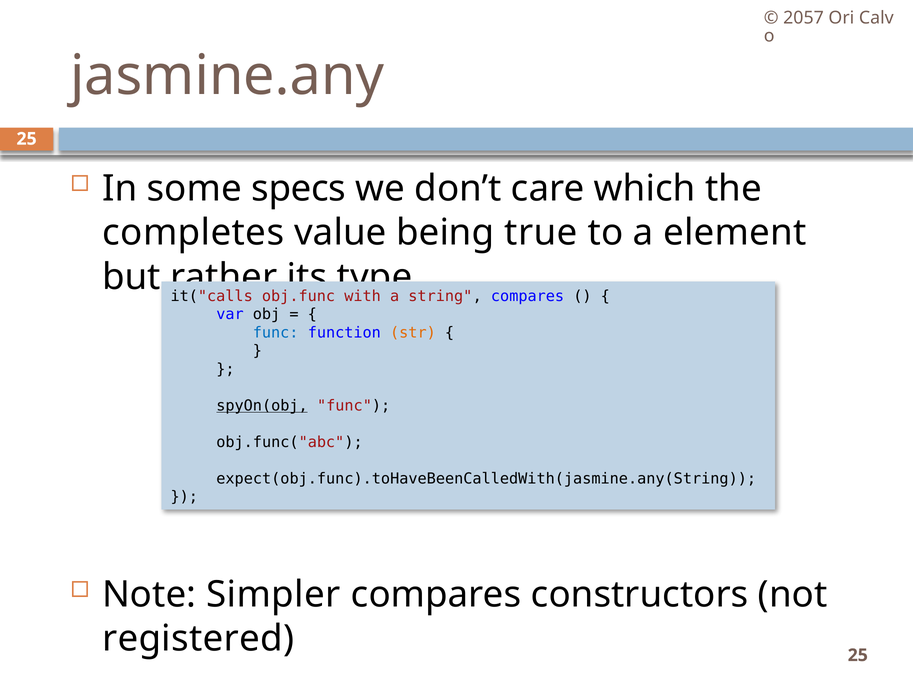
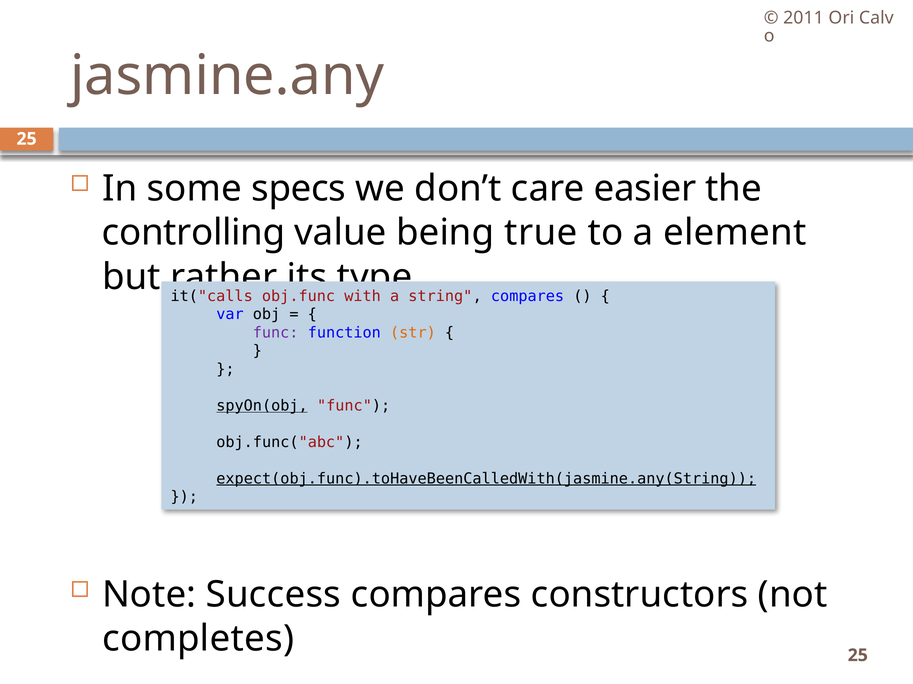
2057: 2057 -> 2011 (804, 18)
which: which -> easier (645, 189)
completes: completes -> controlling (194, 233)
func colour: blue -> purple (276, 333)
expect(obj.func).toHaveBeenCalledWith(jasmine.any(String underline: none -> present (486, 479)
Simpler: Simpler -> Success (273, 595)
registered: registered -> completes (198, 639)
